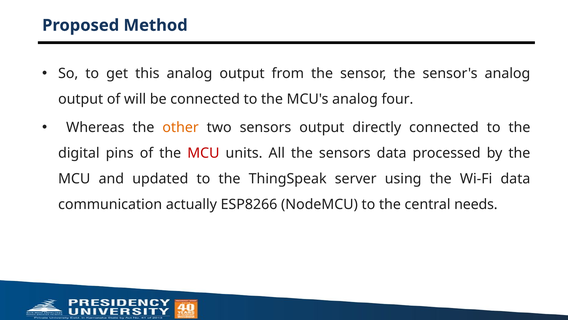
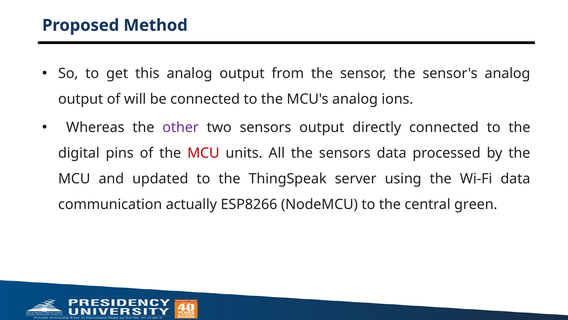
four: four -> ions (397, 99)
other colour: orange -> purple (181, 127)
needs: needs -> green (476, 204)
